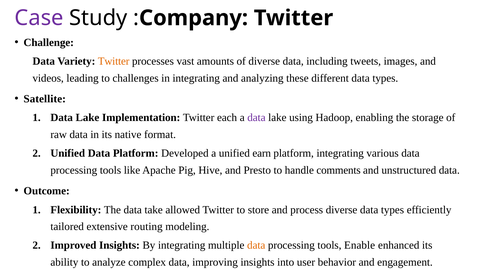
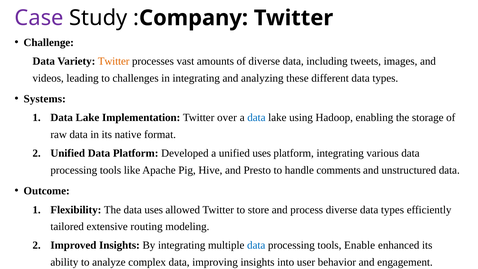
Satellite: Satellite -> Systems (45, 99)
each: each -> over (227, 118)
data colour: purple -> blue (256, 118)
unified earn: earn -> uses (262, 153)
data take: take -> uses (154, 210)
data colour: orange -> blue (256, 245)
